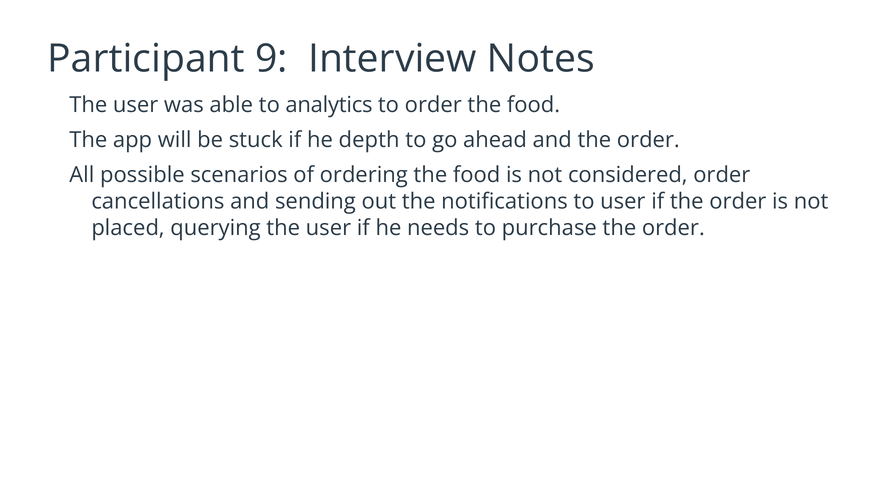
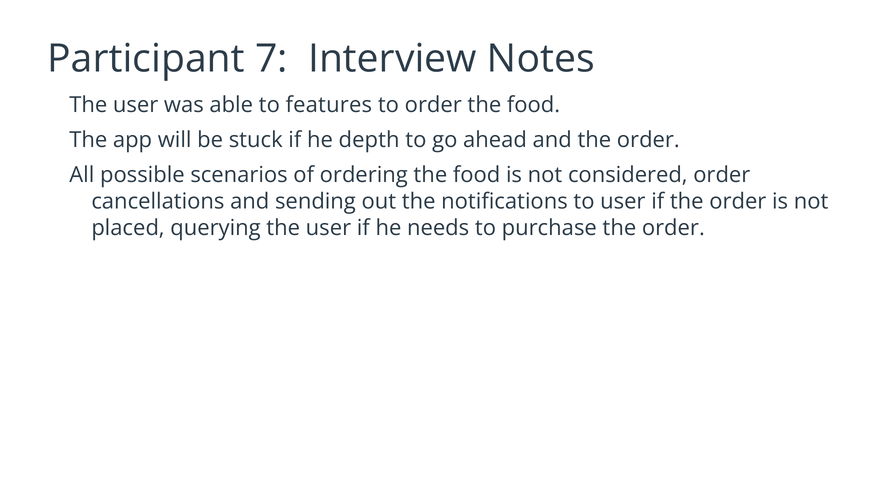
9: 9 -> 7 (271, 59)
analytics: analytics -> features (329, 105)
